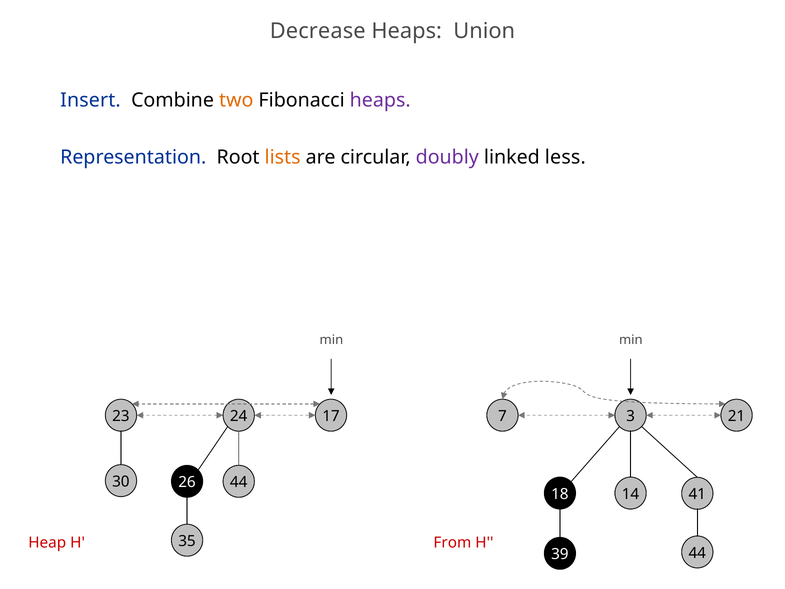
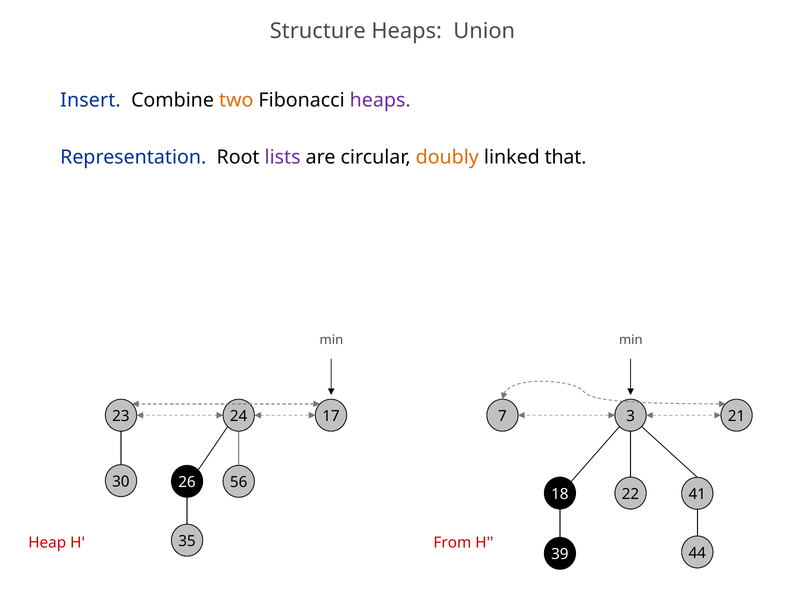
Decrease: Decrease -> Structure (318, 31)
lists colour: orange -> purple (283, 157)
doubly colour: purple -> orange (447, 157)
less: less -> that (566, 157)
26 44: 44 -> 56 (239, 482)
14: 14 -> 22 (631, 494)
